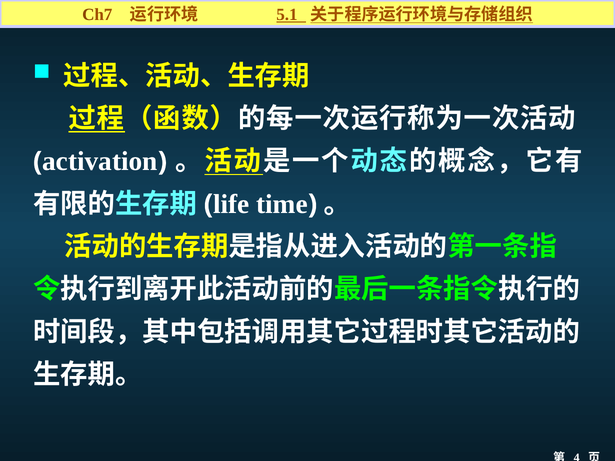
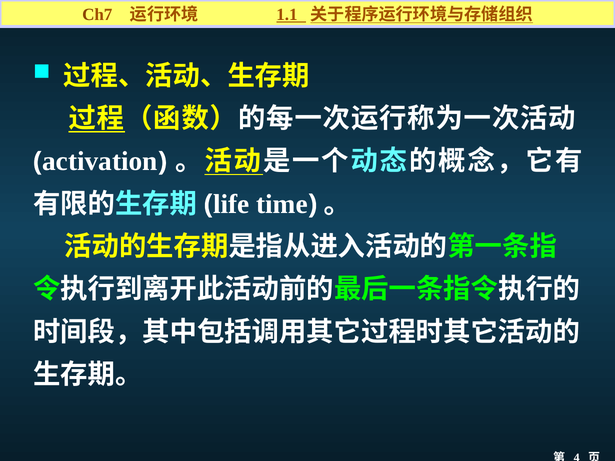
5.1: 5.1 -> 1.1 (287, 14)
